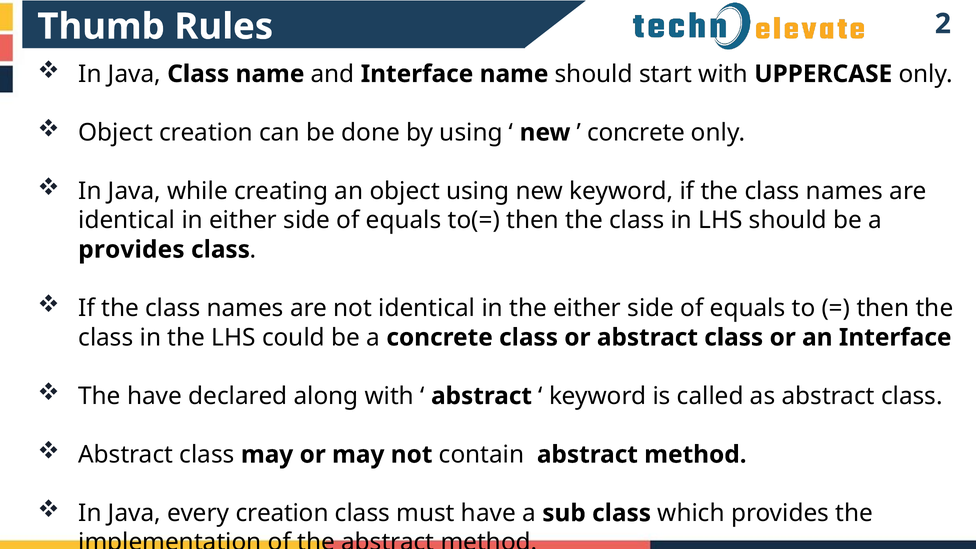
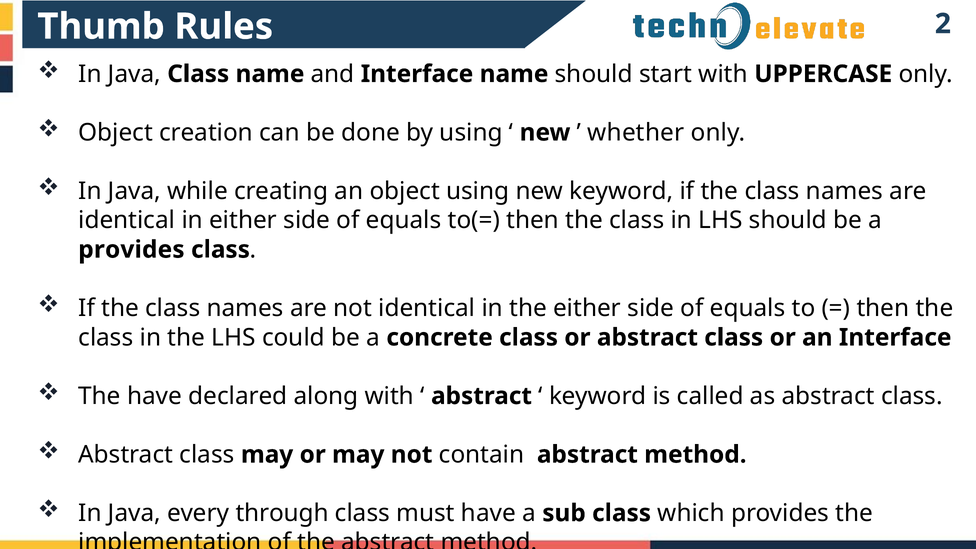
concrete: concrete -> whether (636, 133)
every creation: creation -> through (282, 513)
